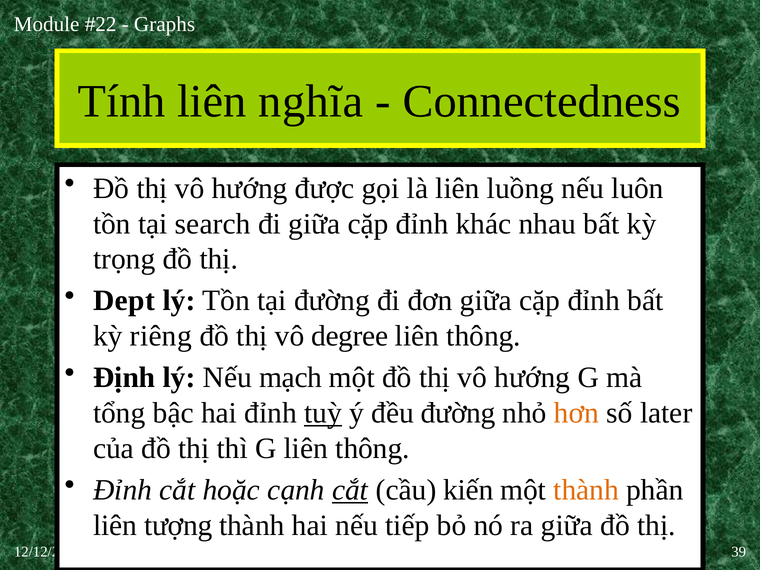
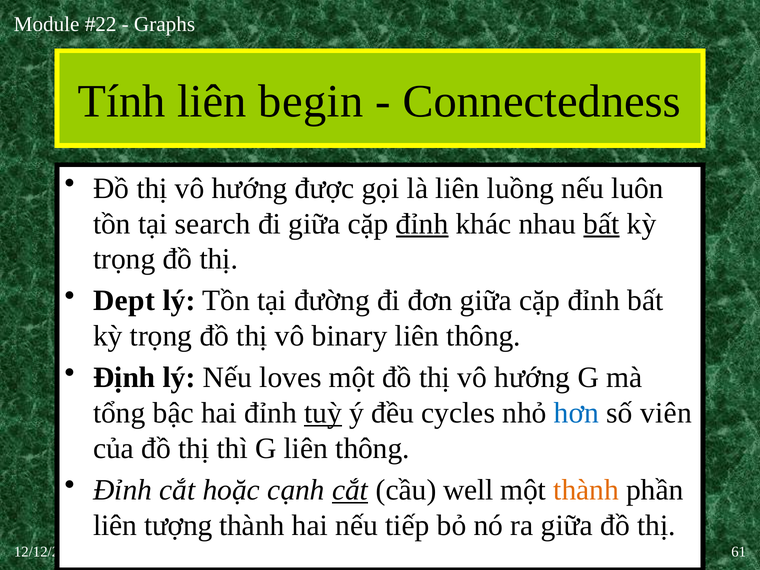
nghĩa: nghĩa -> begin (311, 101)
đỉnh underline: none -> present (422, 224)
bất underline: none -> present (601, 224)
riêng: riêng -> trọng (161, 336)
degree: degree -> binary (350, 336)
mạch: mạch -> loves (291, 378)
đều đường: đường -> cycles (458, 413)
hơn colour: orange -> blue (577, 413)
later: later -> viên (666, 413)
kiến: kiến -> well (468, 490)
39: 39 -> 61 (739, 552)
